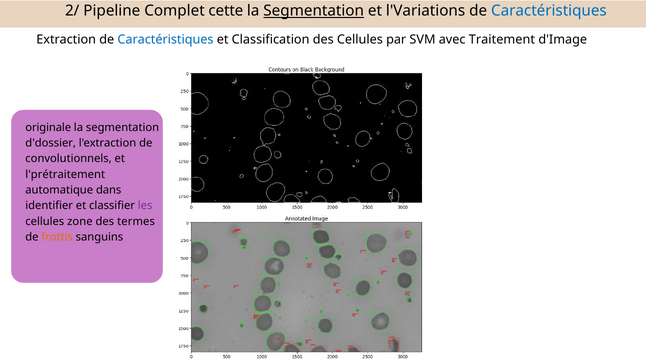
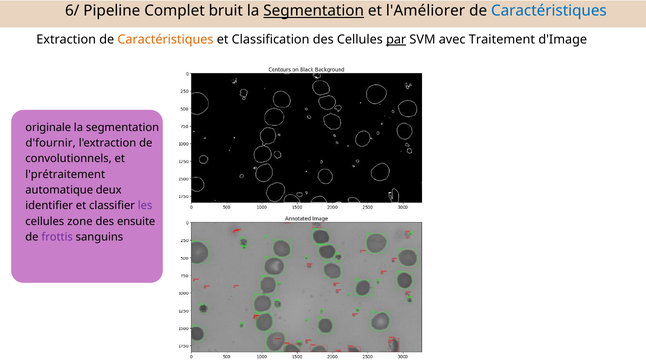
2/: 2/ -> 6/ (72, 11)
cette: cette -> bruit (226, 11)
l'Variations: l'Variations -> l'Améliorer (426, 11)
Caractéristiques colour: blue -> orange (165, 40)
par underline: none -> present (396, 40)
d'dossier: d'dossier -> d'fournir (51, 143)
dans: dans -> deux (109, 190)
termes: termes -> ensuite (136, 222)
frottis colour: orange -> purple (57, 237)
